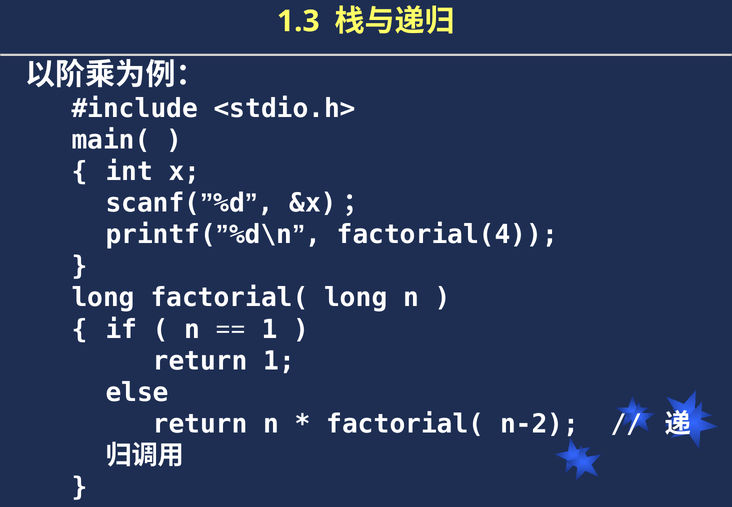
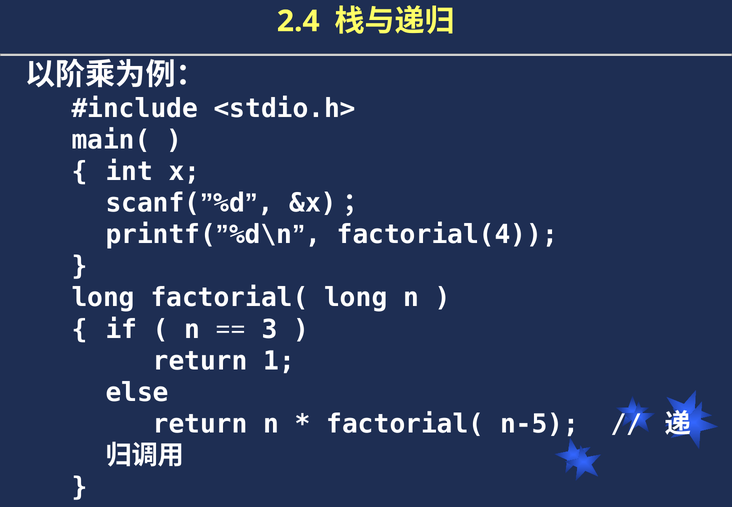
1.3: 1.3 -> 2.4 (298, 21)
1: 1 -> 3 (270, 329)
n-2: n-2 -> n-5 (540, 424)
